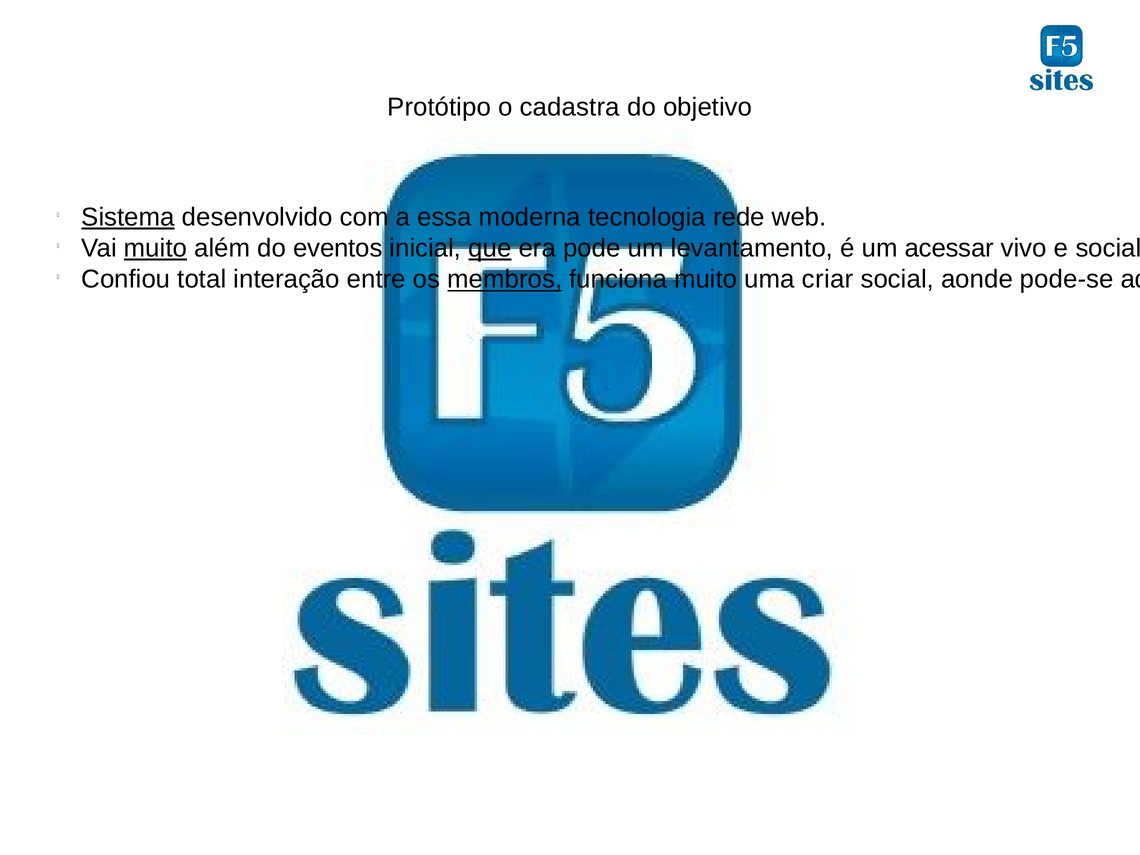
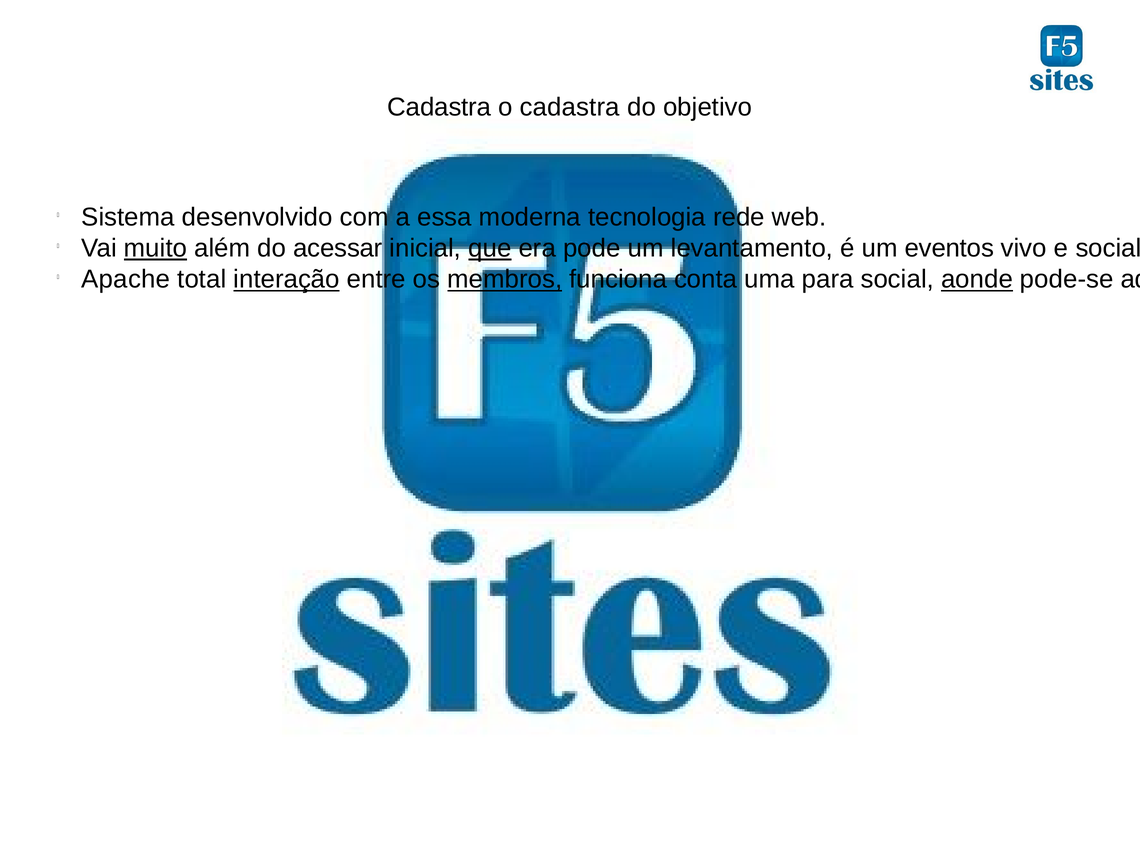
Protótipo: Protótipo -> Cadastra (439, 107)
Sistema underline: present -> none (128, 217)
eventos: eventos -> acessar (338, 248)
acessar: acessar -> eventos (949, 248)
Confiou: Confiou -> Apache (126, 279)
interação underline: none -> present (287, 279)
funciona muito: muito -> conta (706, 279)
criar: criar -> para (828, 279)
aonde underline: none -> present (977, 279)
